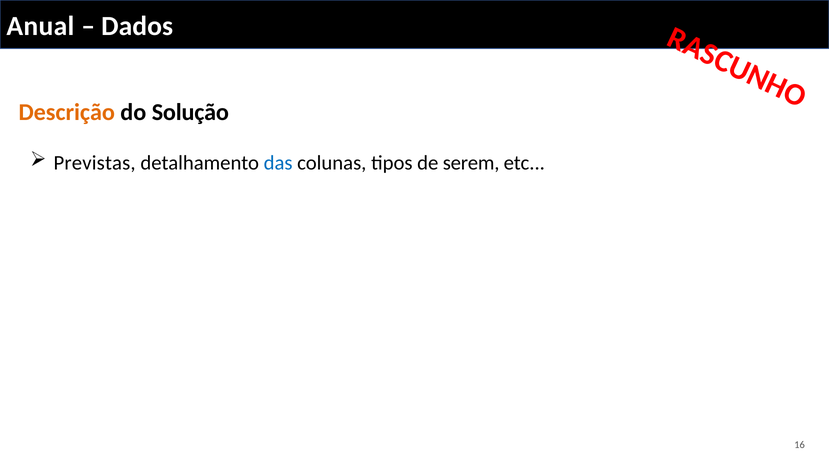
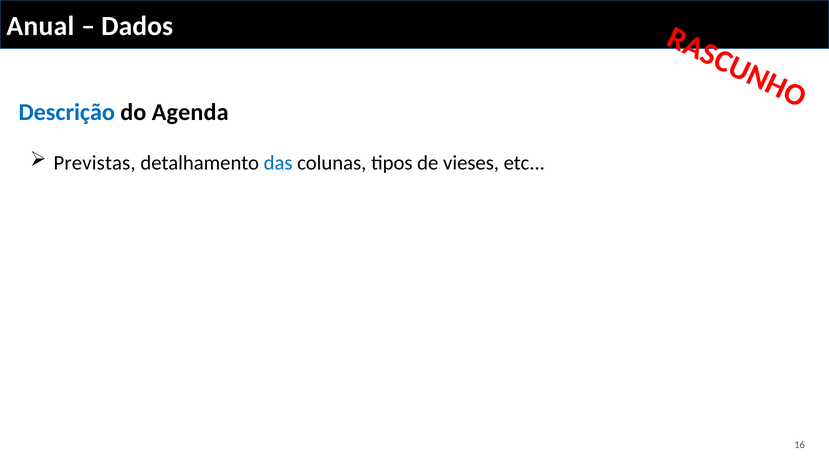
Descrição colour: orange -> blue (67, 113)
Solução: Solução -> Agenda (190, 113)
serem: serem -> vieses (471, 163)
